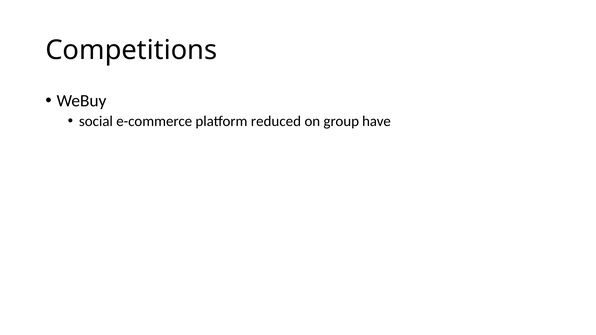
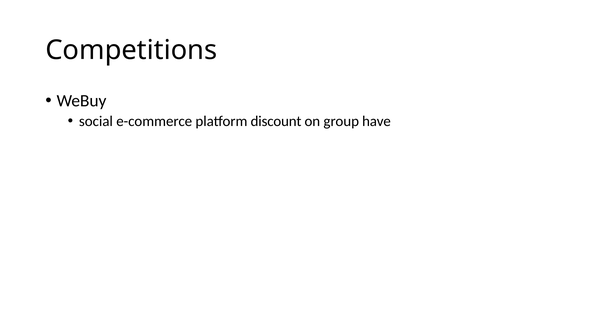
reduced: reduced -> discount (276, 121)
